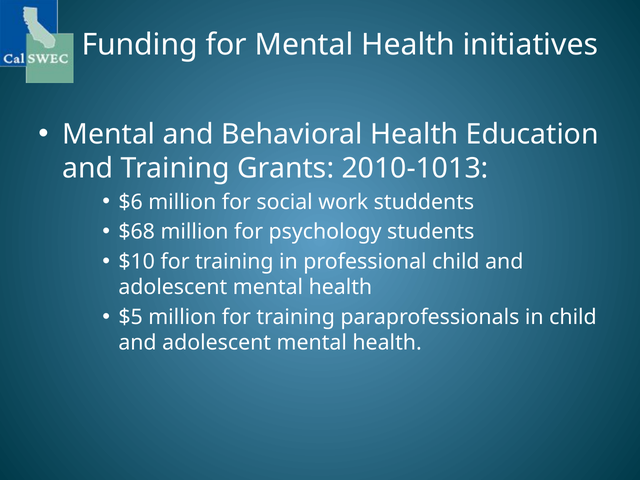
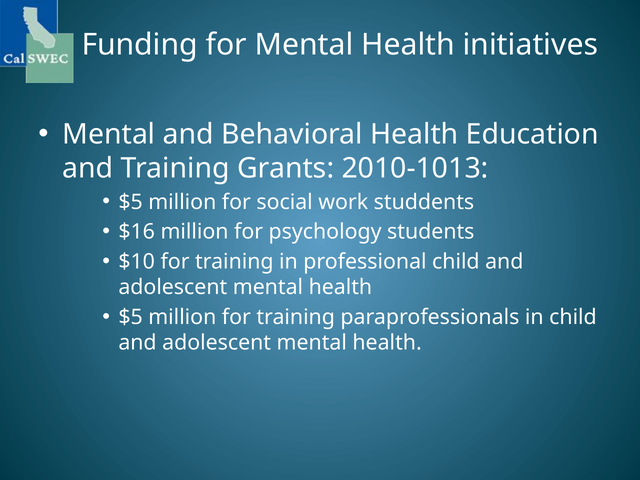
$6: $6 -> $5 (131, 202)
$68: $68 -> $16 (137, 232)
